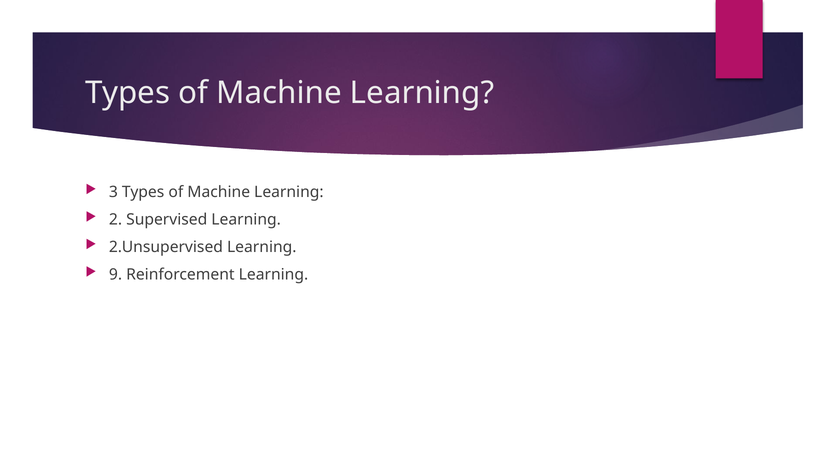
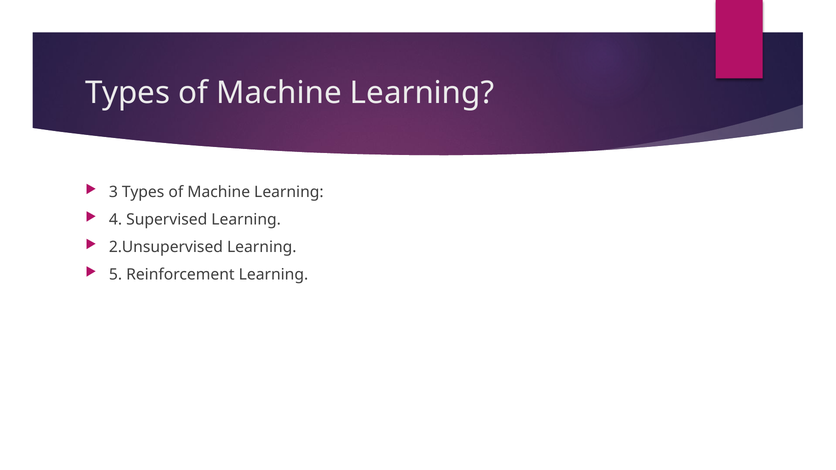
2: 2 -> 4 (116, 220)
9: 9 -> 5 (116, 275)
